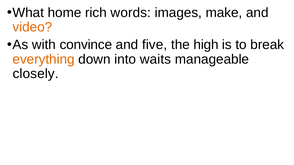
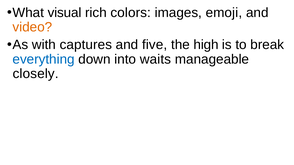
home: home -> visual (65, 13)
words: words -> colors (131, 13)
make: make -> emoji (224, 13)
convince: convince -> captures (86, 45)
everything colour: orange -> blue (44, 59)
